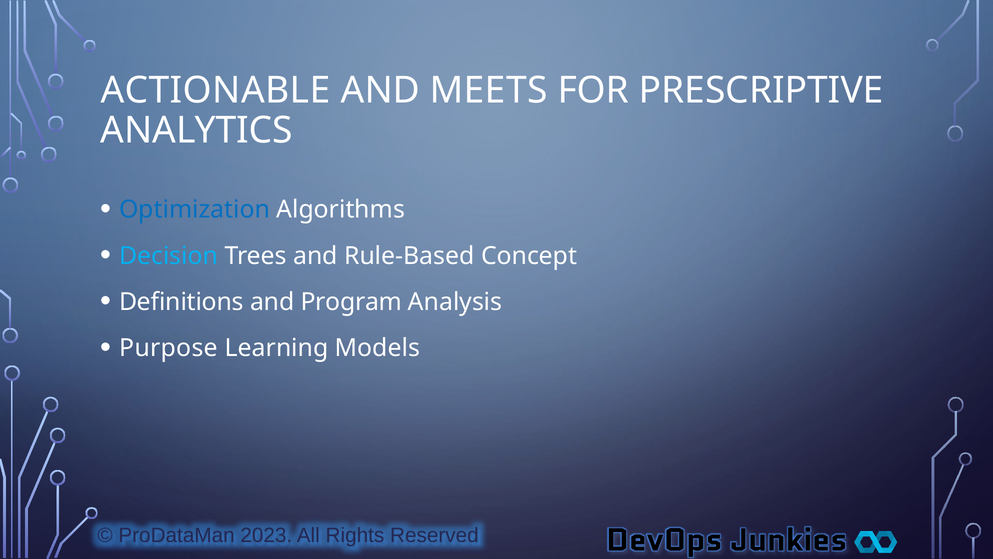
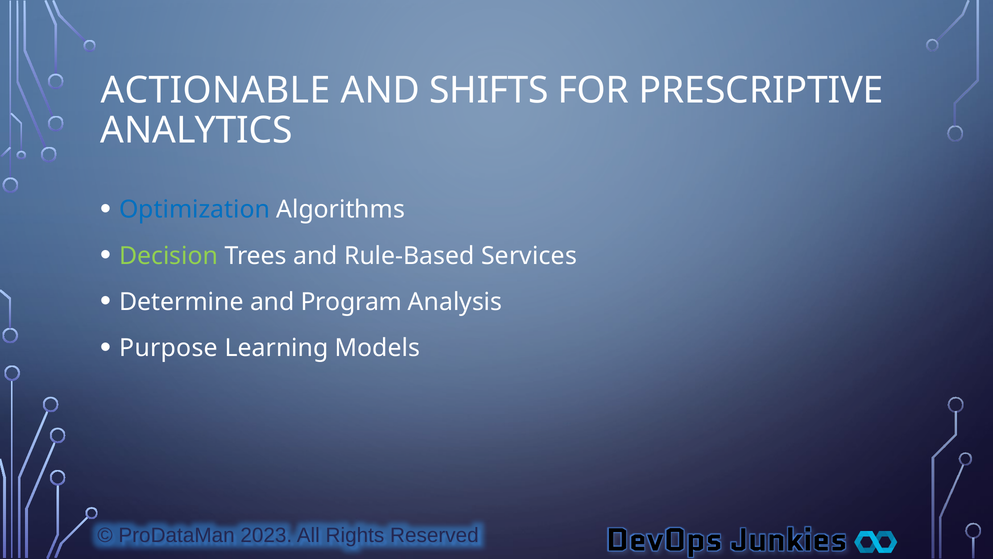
MEETS: MEETS -> SHIFTS (489, 90)
Decision colour: light blue -> light green (169, 256)
Concept: Concept -> Services (529, 256)
Definitions: Definitions -> Determine (181, 302)
